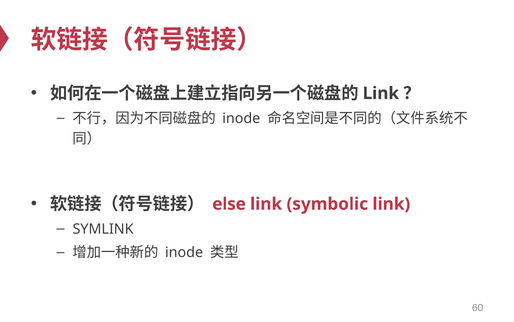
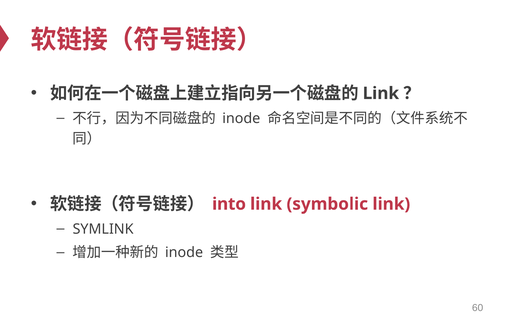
else: else -> into (229, 204)
